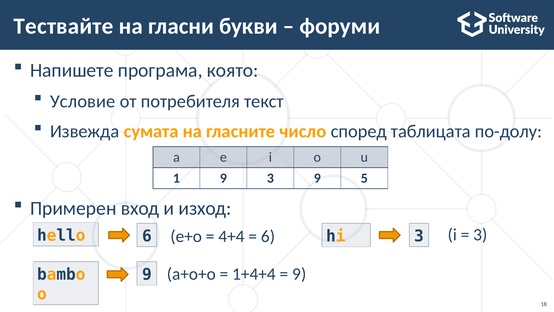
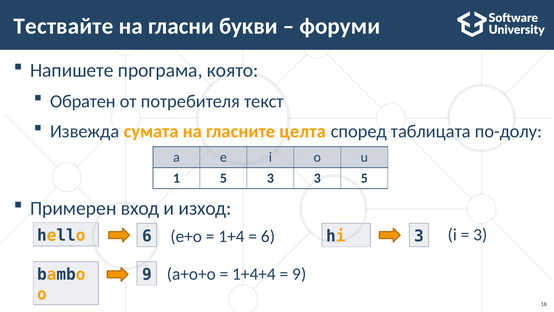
Условие: Условие -> Обратен (83, 101)
число: число -> целта (303, 131)
1 9: 9 -> 5 (223, 178)
3 9: 9 -> 3 (317, 178)
4+4: 4+4 -> 1+4 (231, 236)
